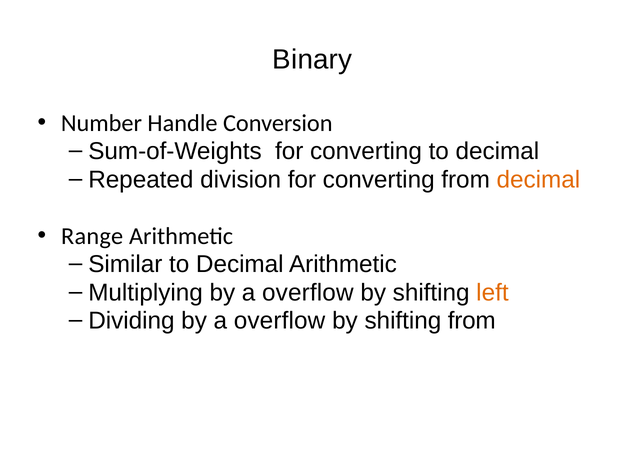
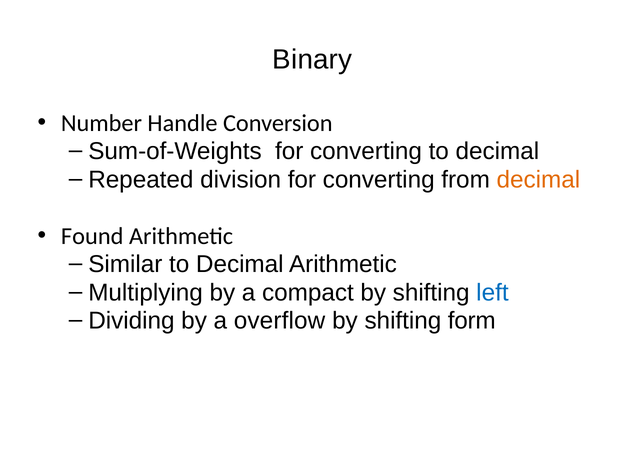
Range: Range -> Found (92, 236)
Multiplying by a overflow: overflow -> compact (308, 292)
left colour: orange -> blue (492, 292)
shifting from: from -> form (472, 321)
